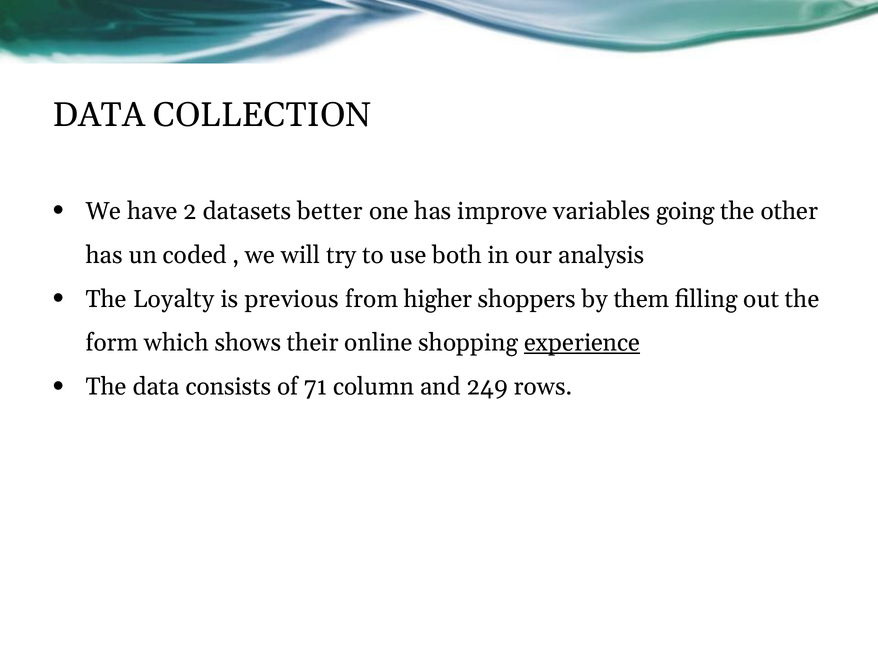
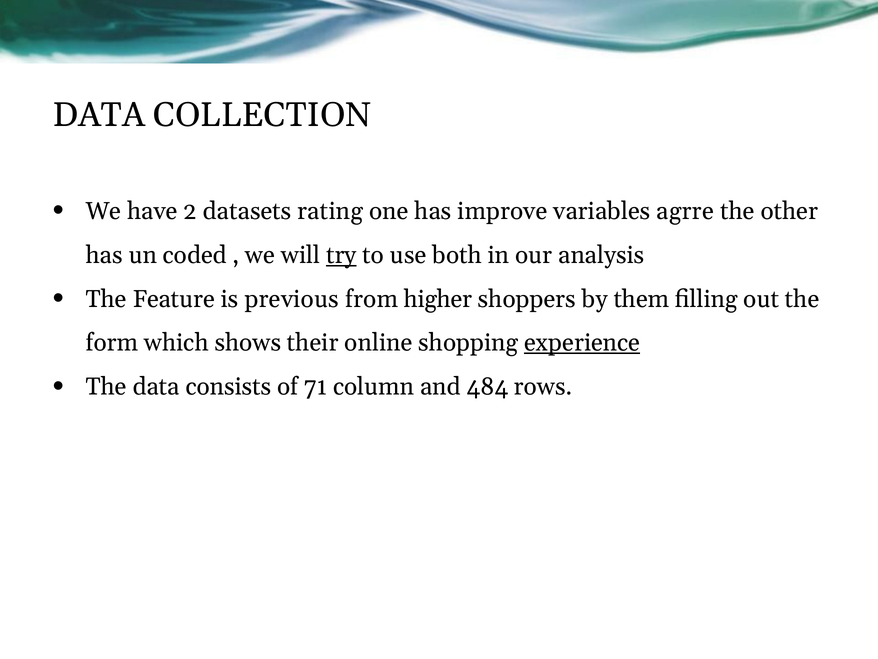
better: better -> rating (330, 211)
going: going -> agrre (685, 211)
try underline: none -> present (341, 255)
Loyalty: Loyalty -> Feature (174, 299)
249: 249 -> 484 (488, 387)
